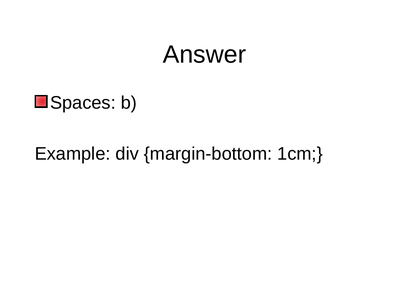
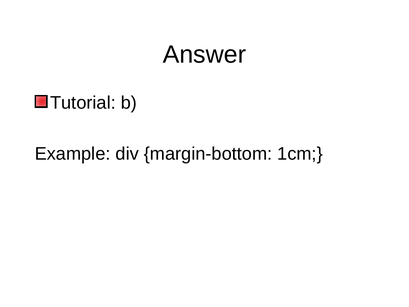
Spaces: Spaces -> Tutorial (83, 103)
